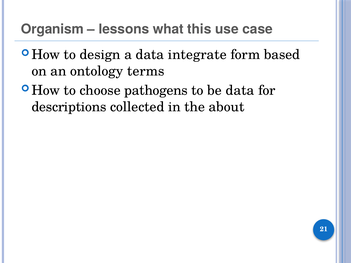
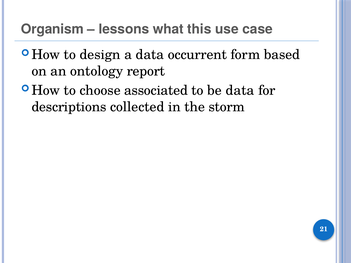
integrate: integrate -> occurrent (197, 55)
terms: terms -> report (146, 71)
pathogens: pathogens -> associated (156, 90)
about: about -> storm (227, 107)
